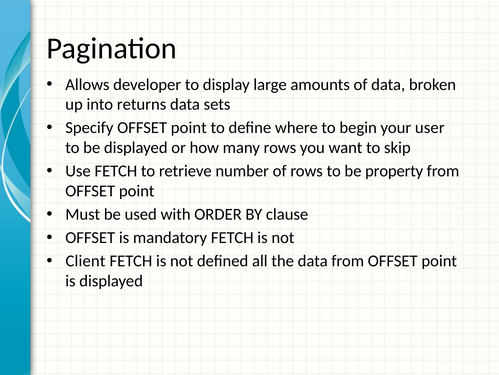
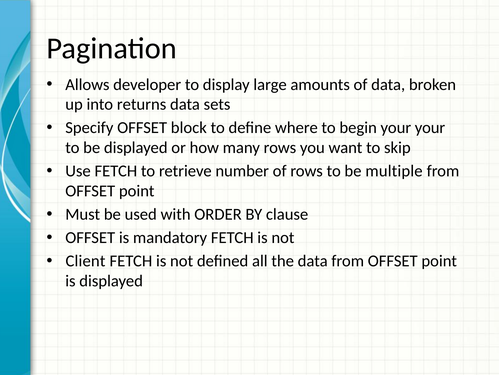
Specify OFFSET point: point -> block (189, 128)
your user: user -> your (430, 128)
property: property -> multiple (394, 171)
